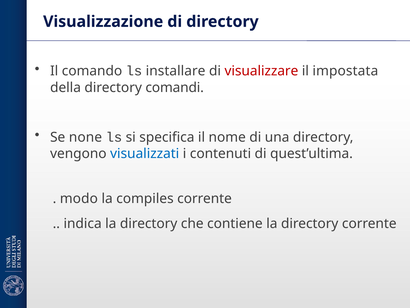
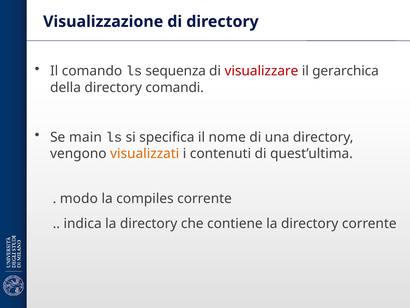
installare: installare -> sequenza (176, 71)
impostata: impostata -> gerarchica (345, 71)
none: none -> main (85, 137)
visualizzati colour: blue -> orange (145, 153)
